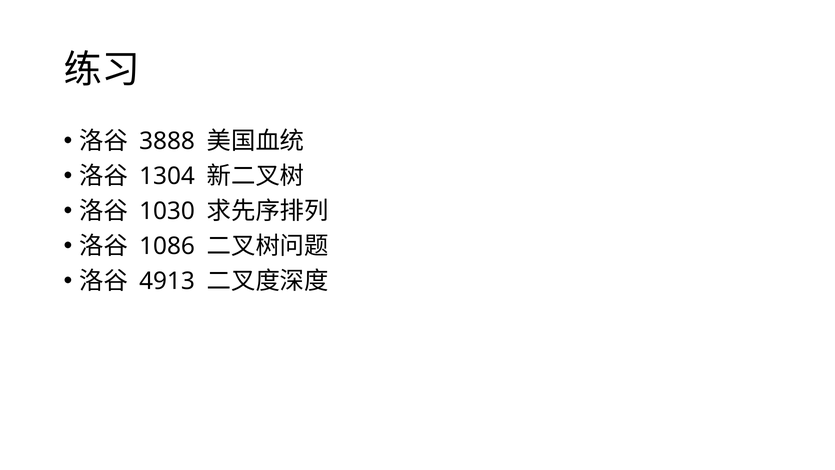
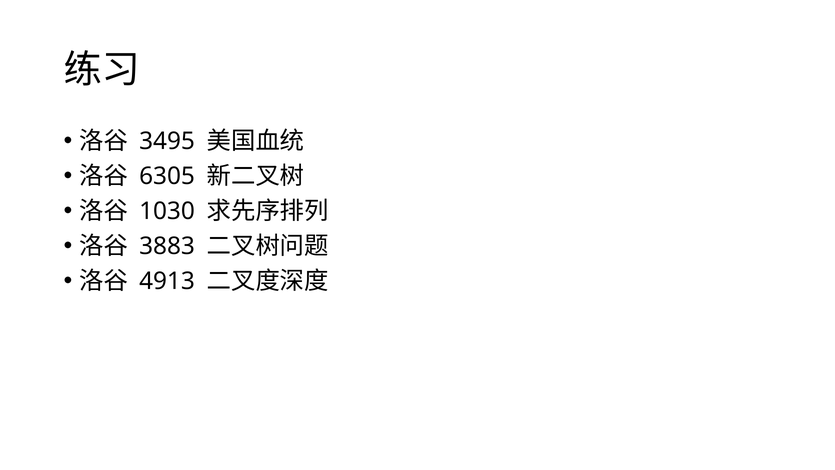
3888: 3888 -> 3495 (167, 141)
1304: 1304 -> 6305 (167, 176)
1086: 1086 -> 3883 (167, 246)
